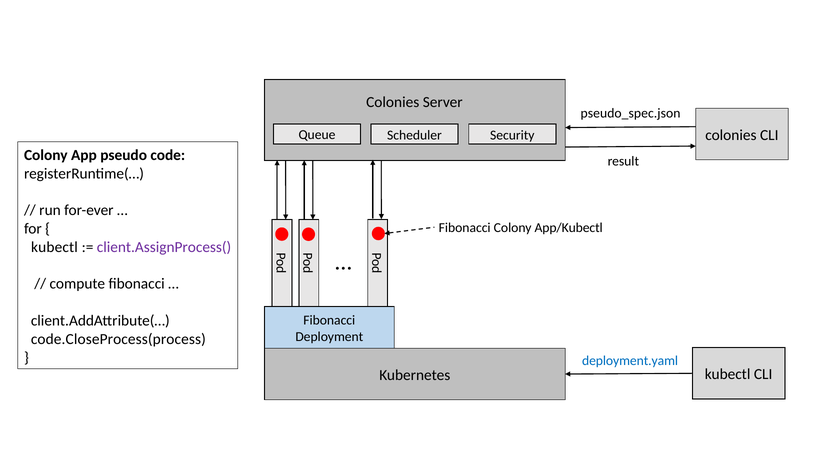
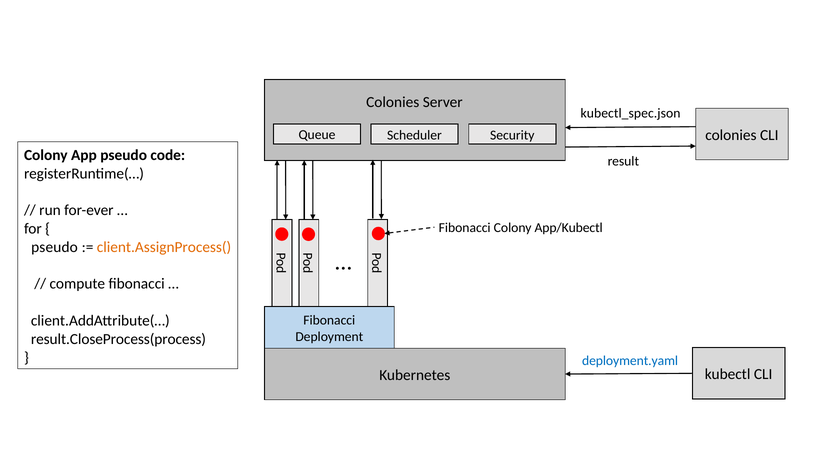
pseudo_spec.json: pseudo_spec.json -> kubectl_spec.json (631, 113)
kubectl: kubectl -> pseudo (54, 247)
client.AssignProcess( colour: purple -> orange (164, 247)
code.CloseProcess(process: code.CloseProcess(process -> result.CloseProcess(process (118, 340)
